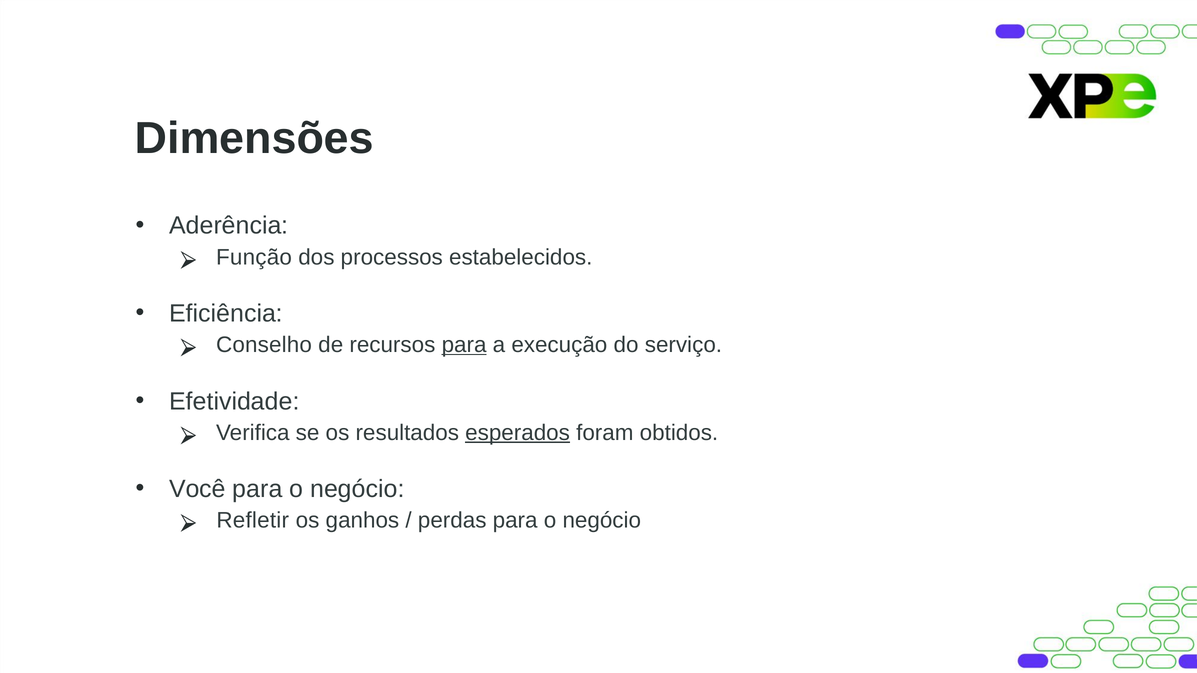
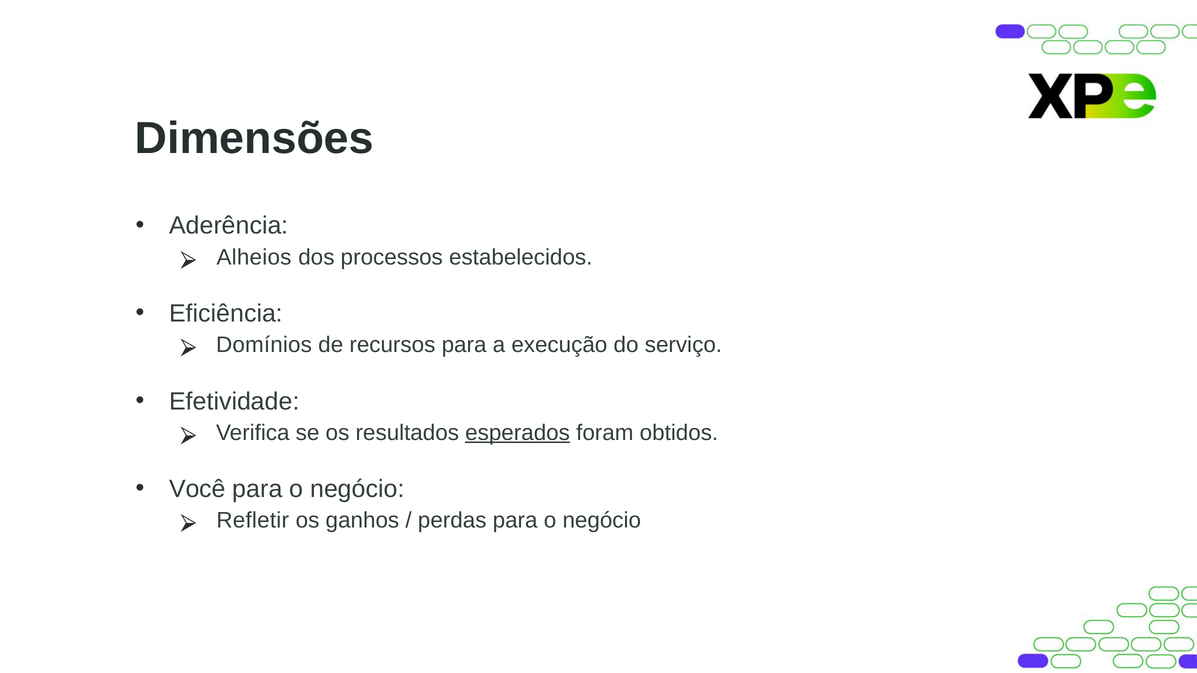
Função: Função -> Alheios (254, 257)
Conselho: Conselho -> Domínios (264, 345)
para underline: present -> none (464, 345)
